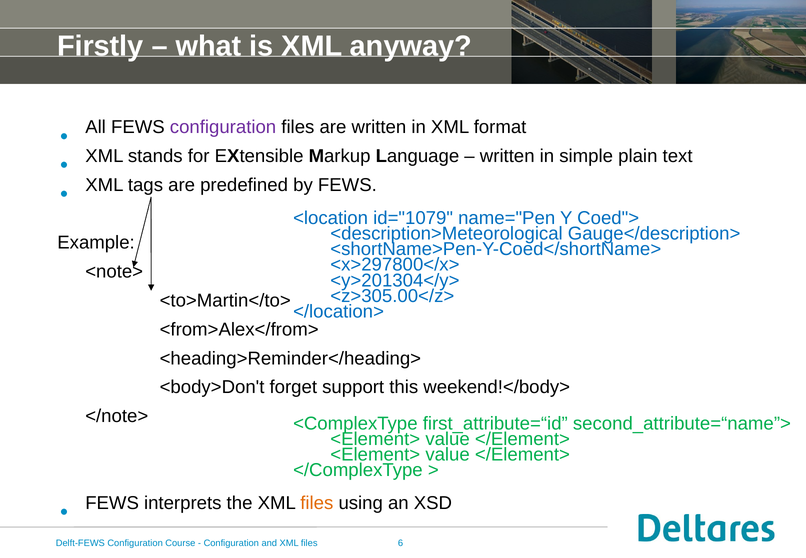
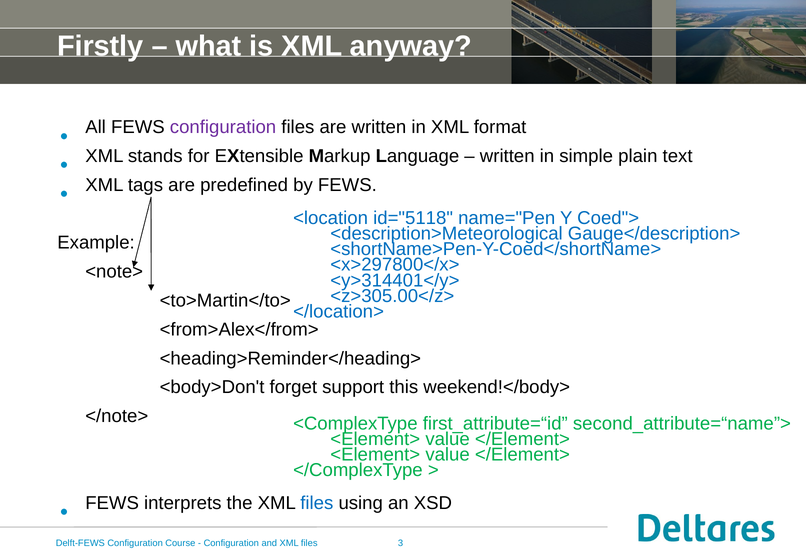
id="1079: id="1079 -> id="5118 (413, 218)
<y>201304</y>: <y>201304</y> -> <y>314401</y> (395, 280)
files colour: orange -> blue (317, 503)
6: 6 -> 3 (400, 543)
